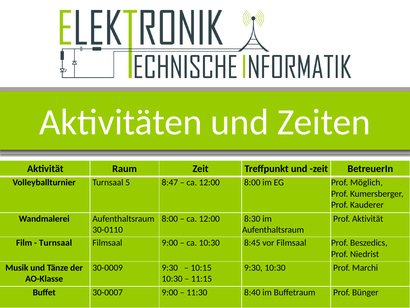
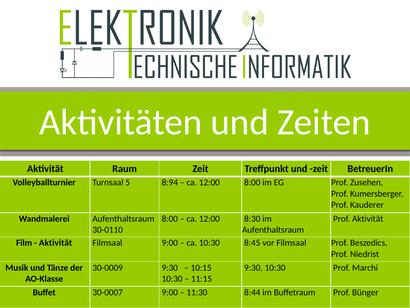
8:47: 8:47 -> 8:94 (170, 182)
Möglich: Möglich -> Zusehen (367, 182)
Turnsaal: Turnsaal -> Aktivität (56, 243)
8:40: 8:40 -> 8:44 (252, 292)
